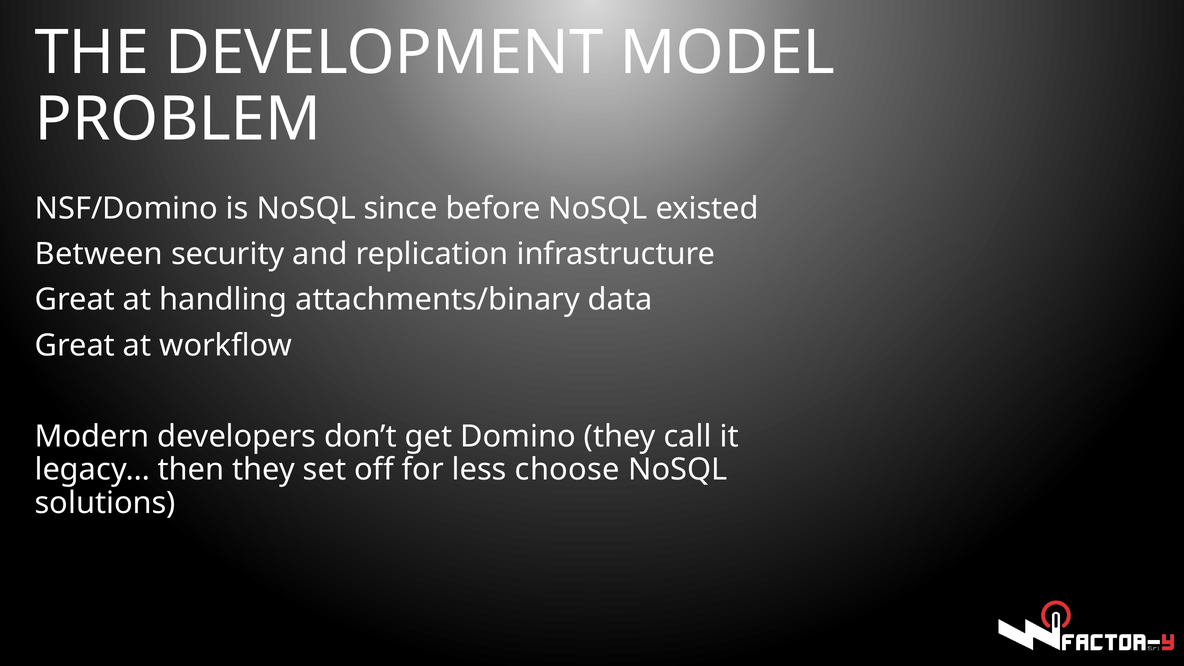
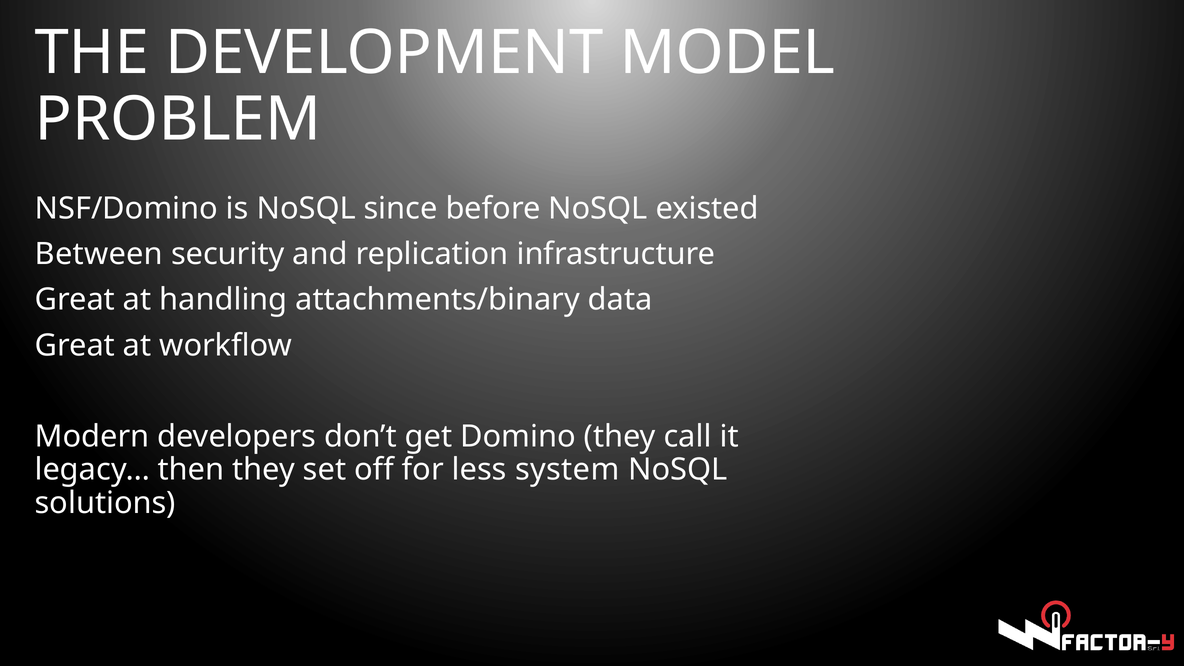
choose: choose -> system (567, 470)
